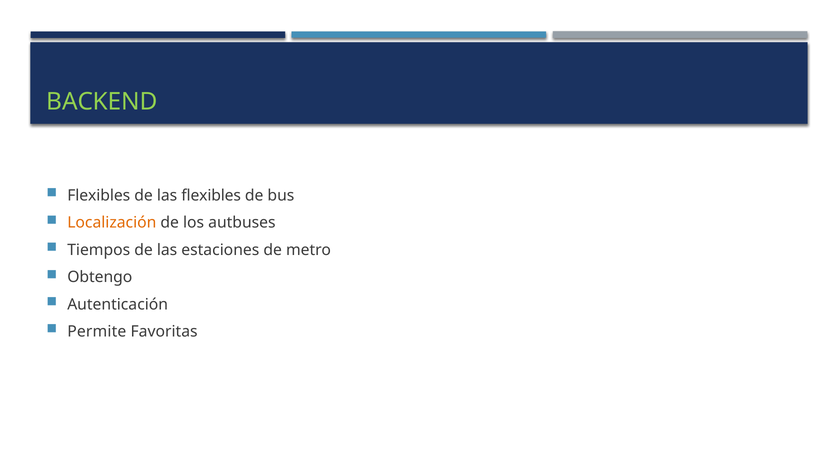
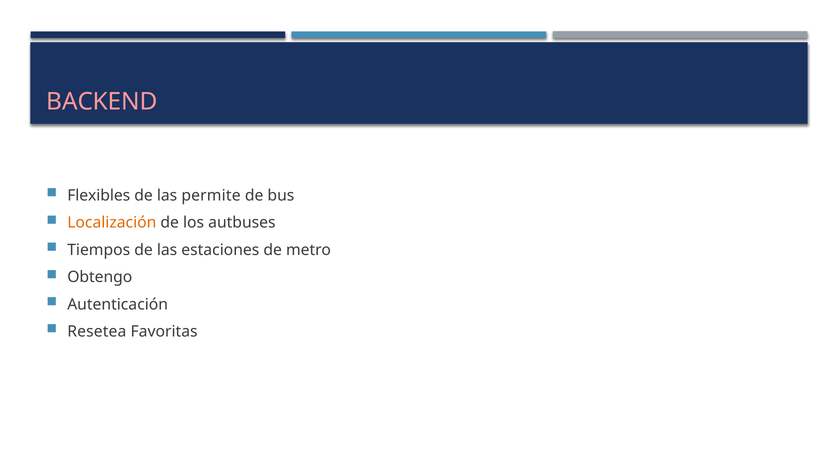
BACKEND colour: light green -> pink (102, 102)
las flexibles: flexibles -> permite (211, 196)
Permite: Permite -> Resetea (97, 332)
